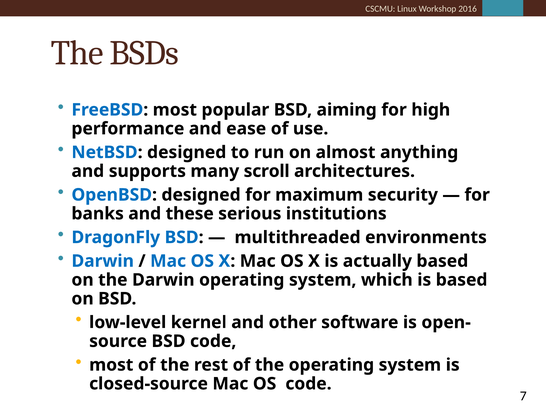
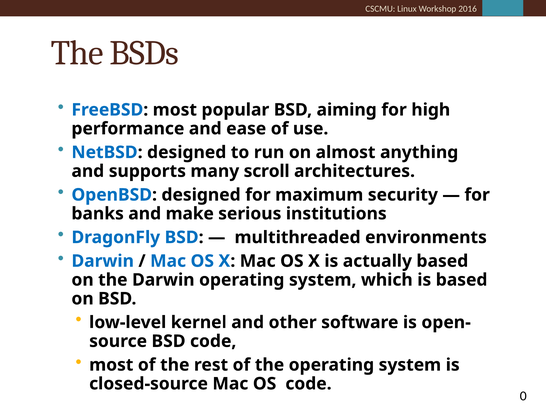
these: these -> make (190, 214)
7: 7 -> 0 (523, 397)
